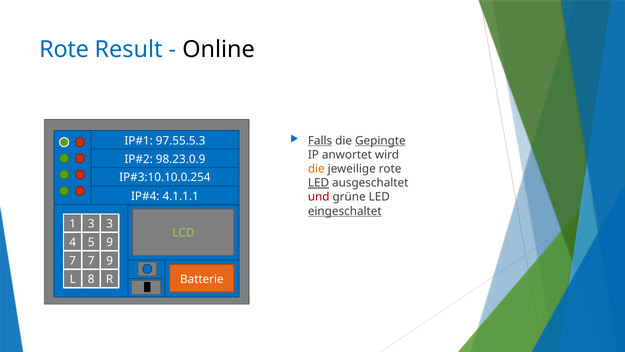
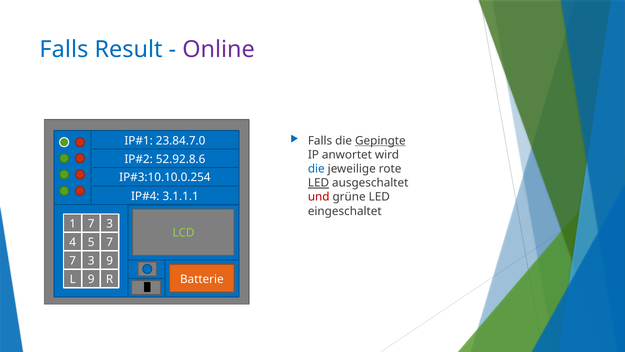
Rote: Rote -> Falls (64, 49)
Online colour: black -> purple (219, 49)
Falls underline: present -> none (320, 141)
97.55.5.3: 97.55.5.3 -> 23.84.7.0 (181, 141)
98.23.0.9: 98.23.0.9 -> 52.92.8.6 (181, 159)
die colour: orange -> blue (316, 169)
4.1.1.1: 4.1.1.1 -> 3.1.1.1 (181, 196)
eingeschaltet underline: present -> none (345, 211)
1 3: 3 -> 7 (91, 224)
5 9: 9 -> 7 (110, 242)
7: 7 -> 3 (91, 260)
L 8: 8 -> 9 (91, 279)
